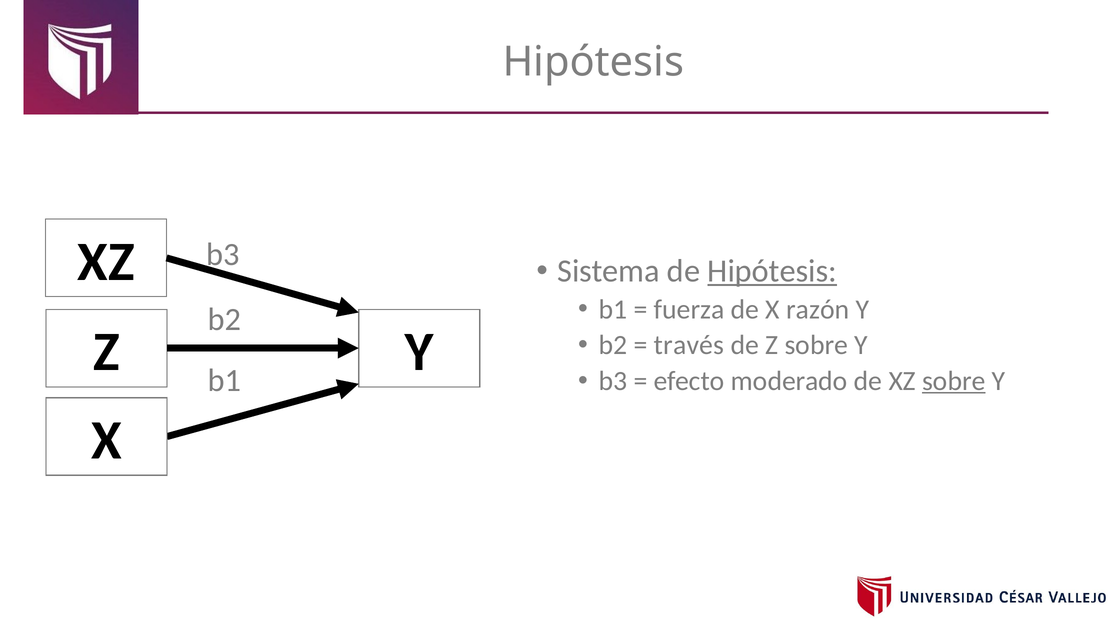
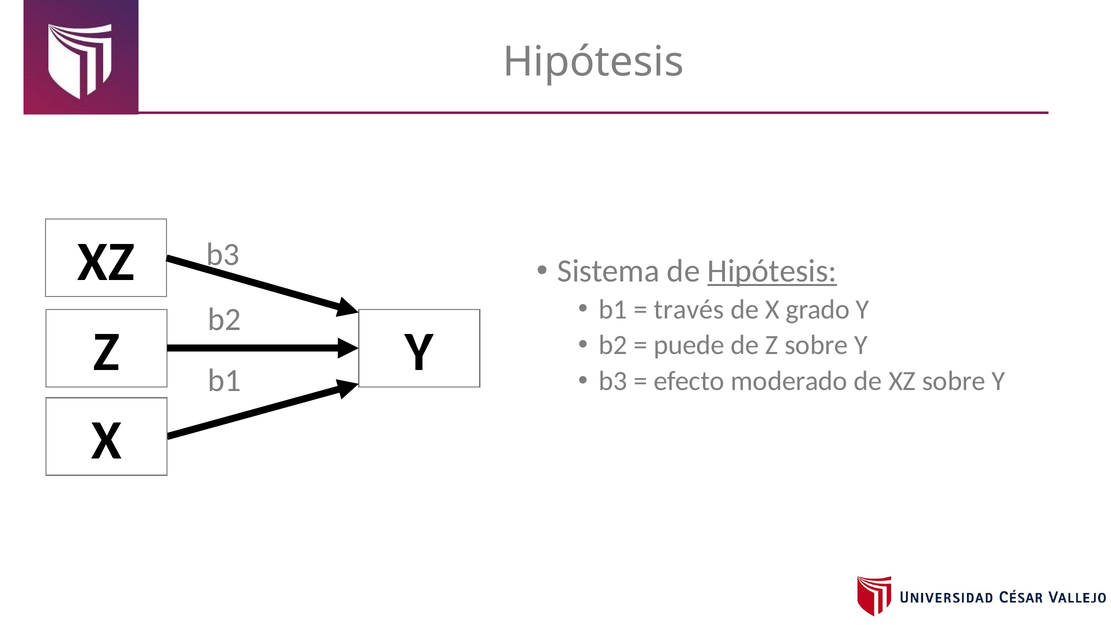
fuerza: fuerza -> través (689, 309)
razón: razón -> grado (818, 309)
través: través -> puede (689, 345)
sobre underline: present -> none (954, 381)
